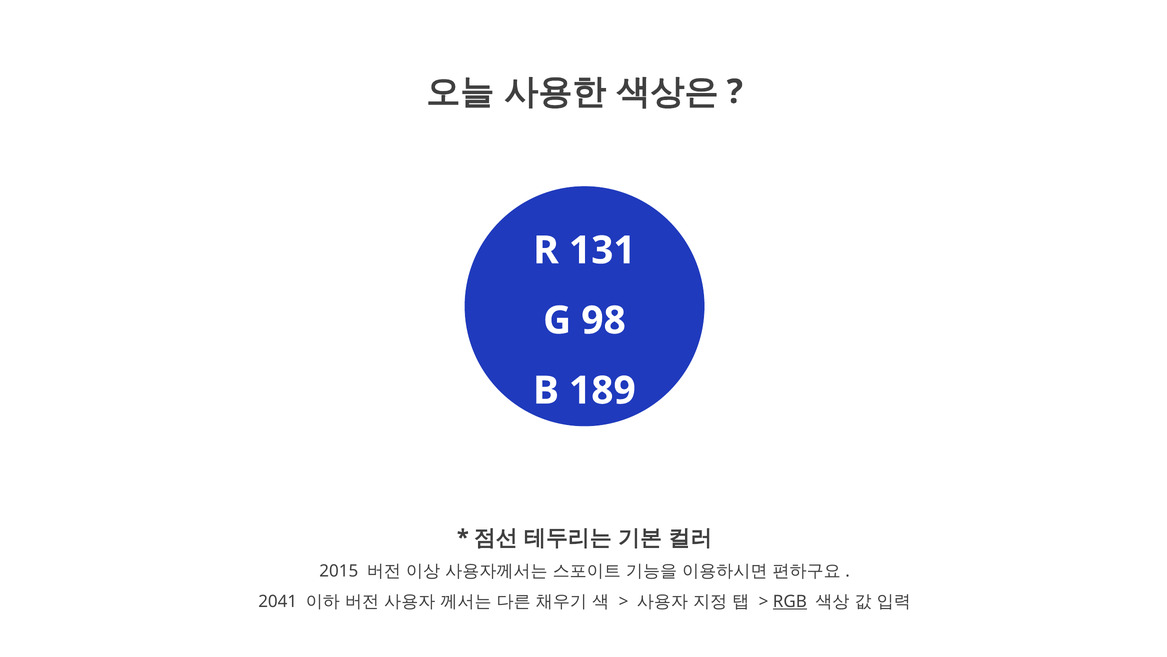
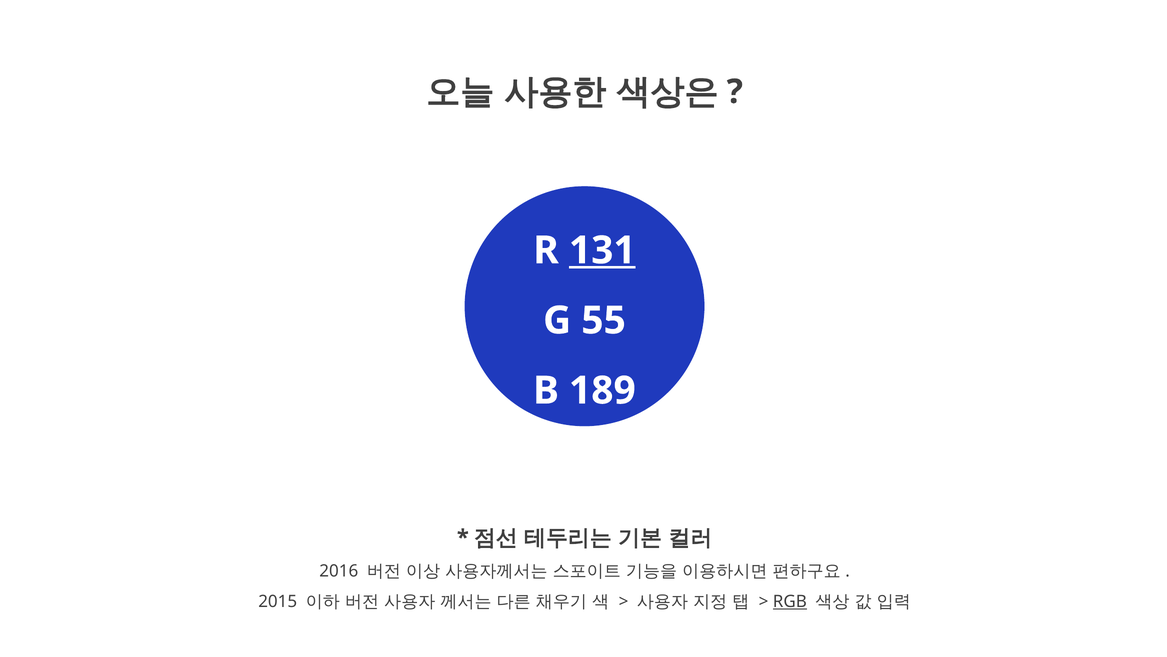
131 underline: none -> present (602, 250)
98: 98 -> 55 (604, 320)
2015: 2015 -> 2016 (339, 570)
2041: 2041 -> 2015 (278, 601)
